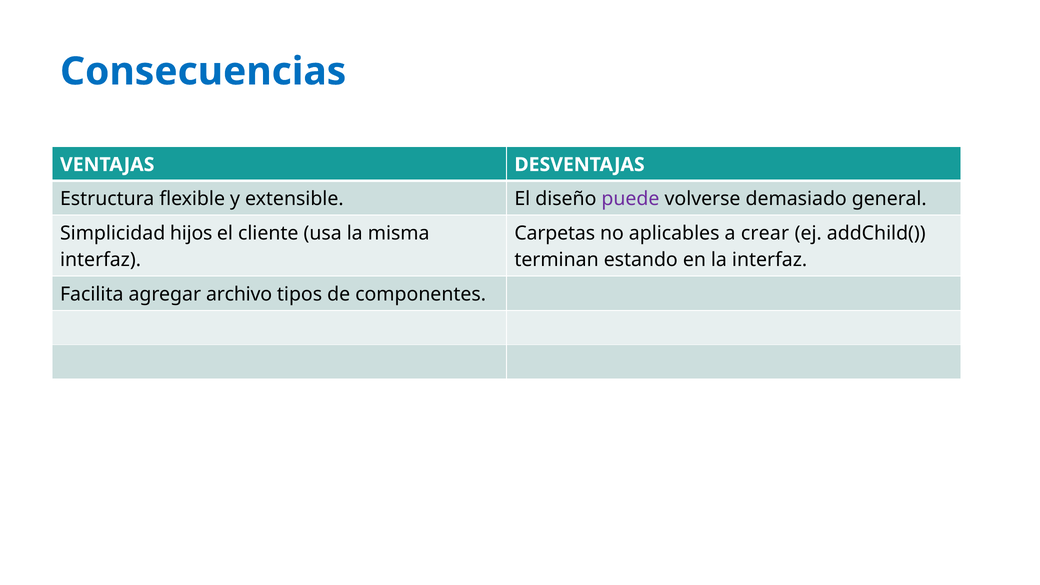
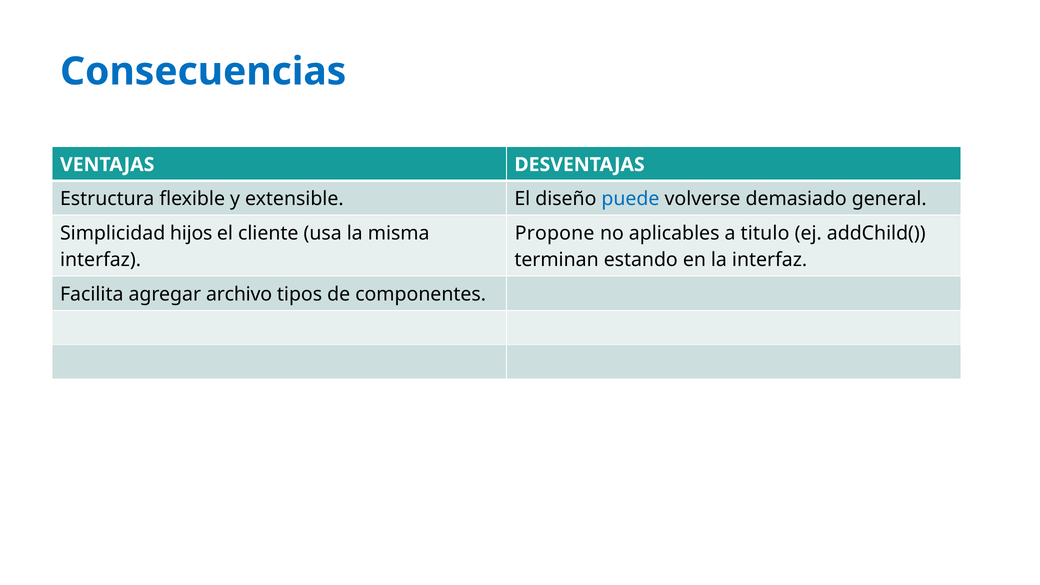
puede colour: purple -> blue (630, 199)
Carpetas: Carpetas -> Propone (555, 233)
crear: crear -> titulo (765, 233)
